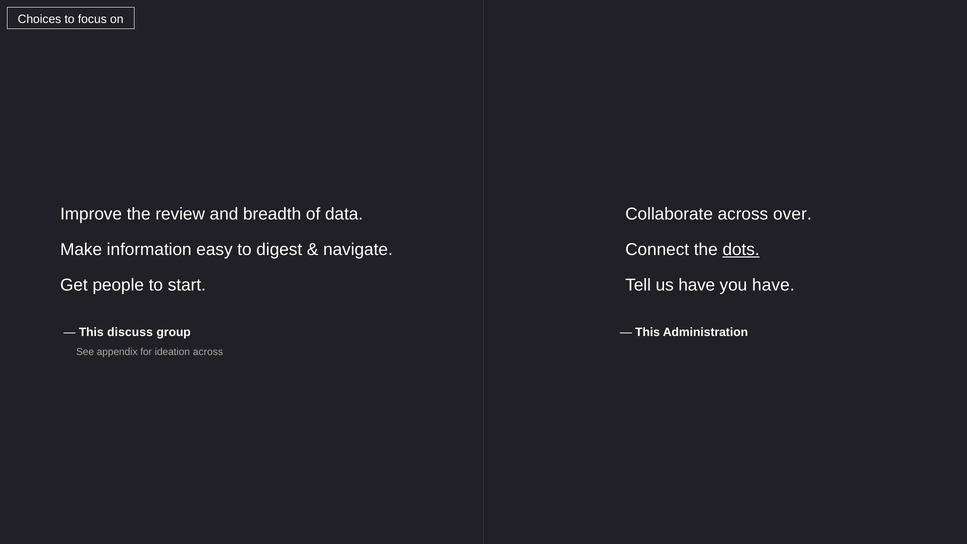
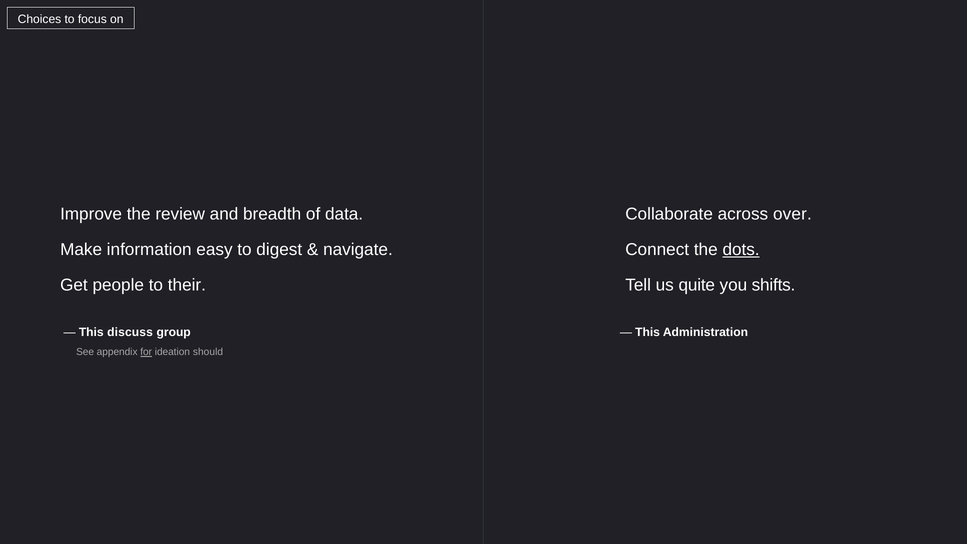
start: start -> their (187, 285)
us have: have -> quite (697, 285)
you have: have -> shifts (774, 285)
for underline: none -> present (146, 352)
ideation across: across -> should (208, 352)
